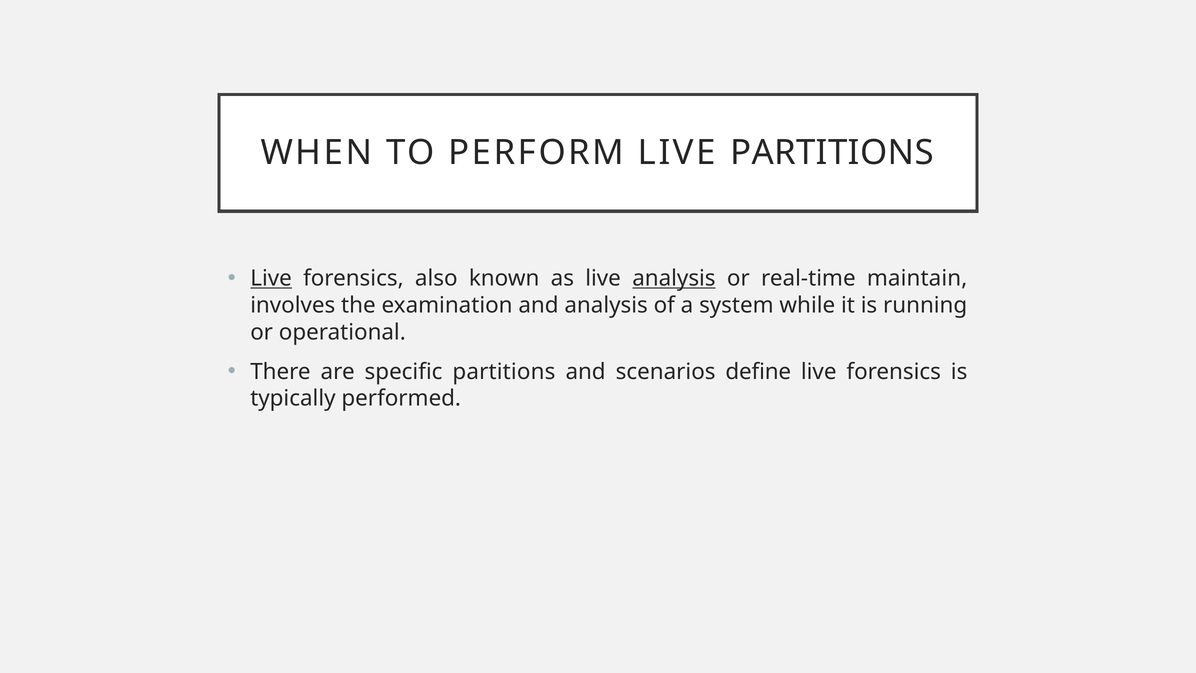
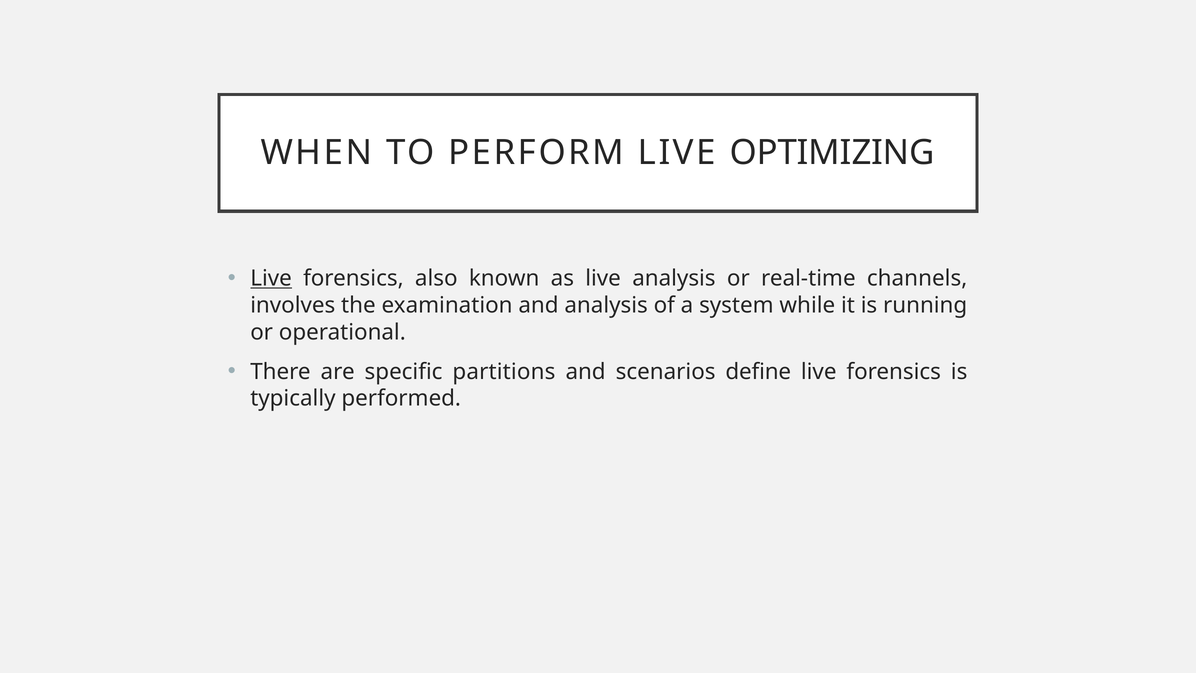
LIVE PARTITIONS: PARTITIONS -> OPTIMIZING (832, 153)
analysis underline: present -> none (674, 278)
maintain: maintain -> channels (917, 278)
